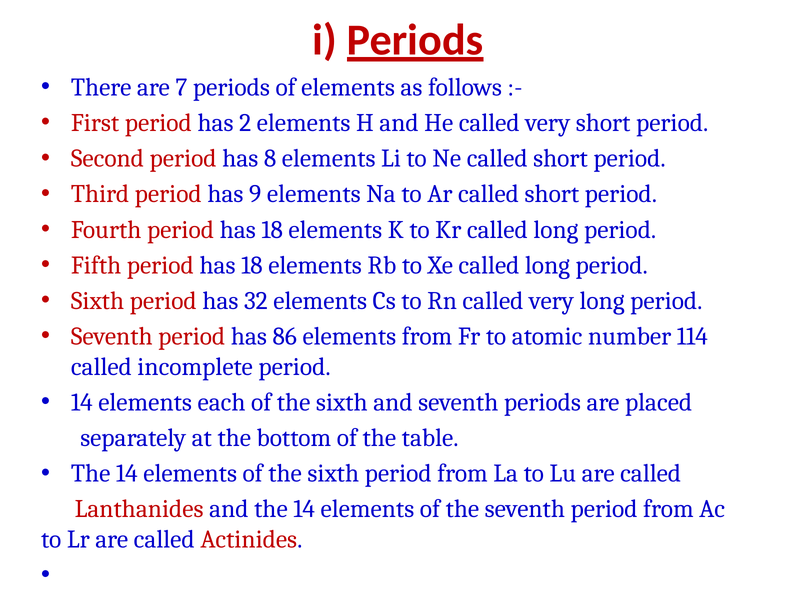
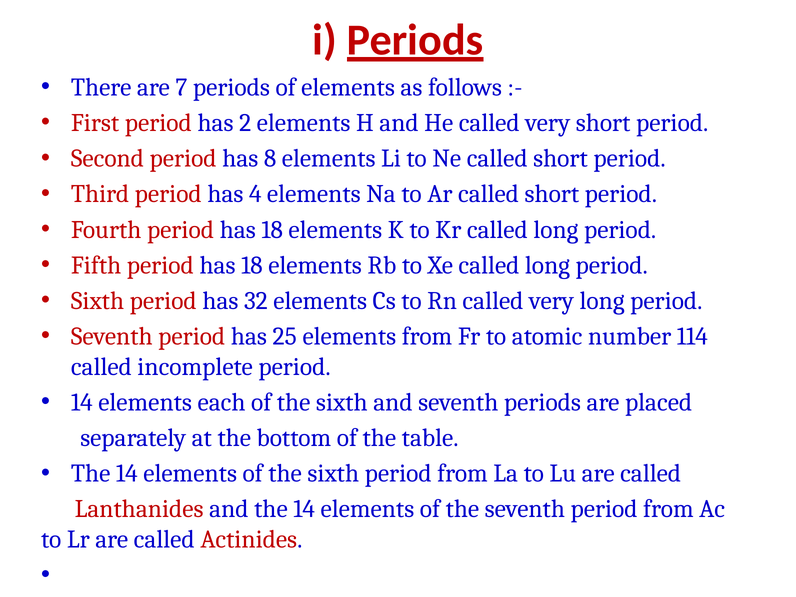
9: 9 -> 4 (255, 194)
86: 86 -> 25 (285, 336)
